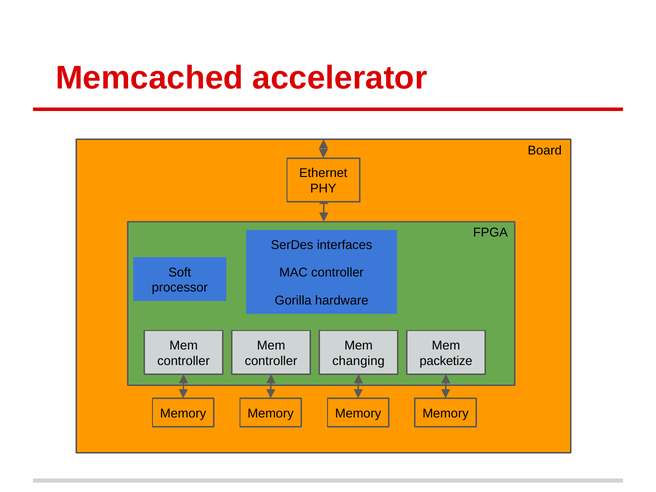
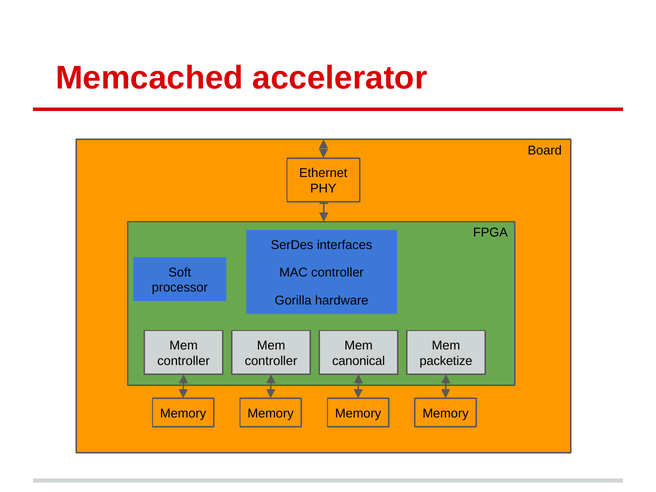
changing: changing -> canonical (359, 361)
